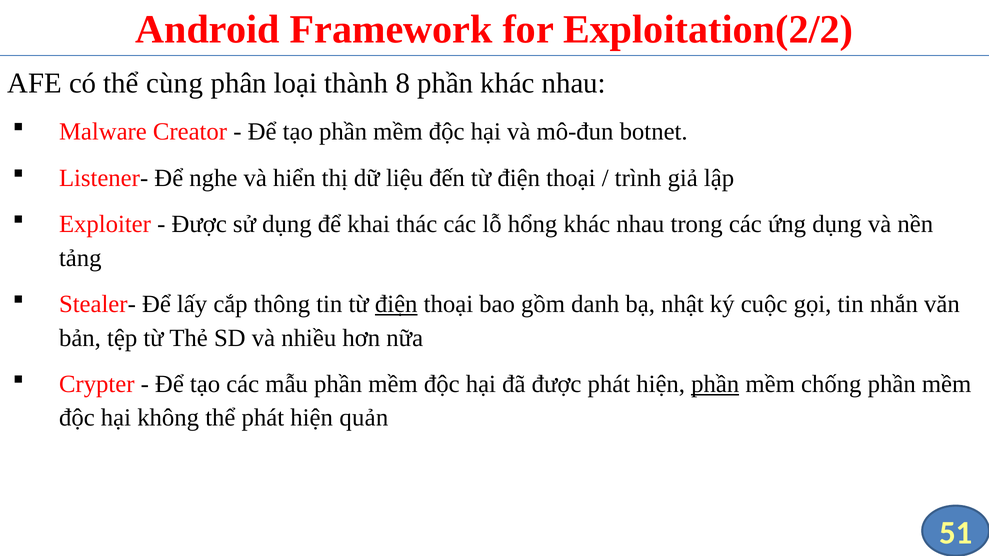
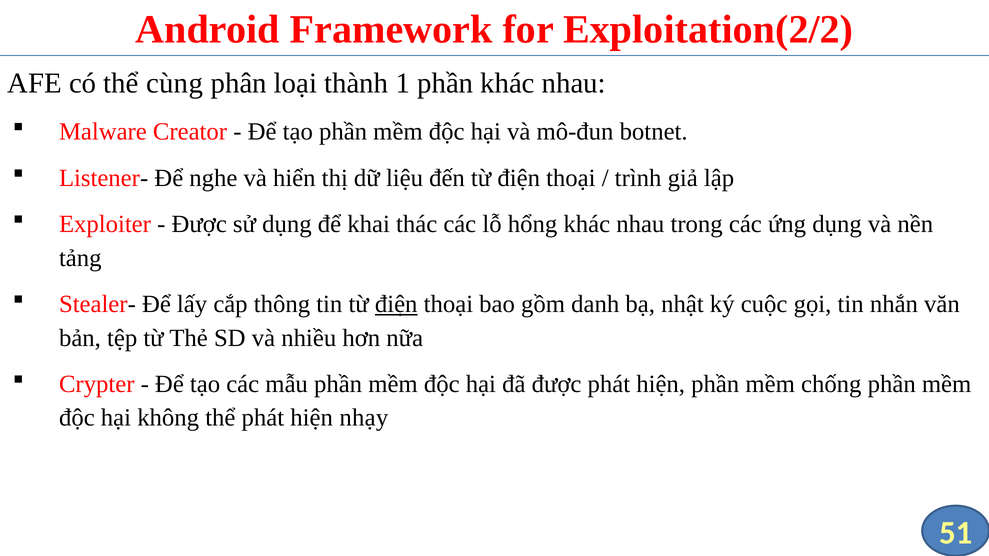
8: 8 -> 1 (403, 83)
phần underline: present -> none (715, 384)
quản: quản -> nhạy (364, 418)
